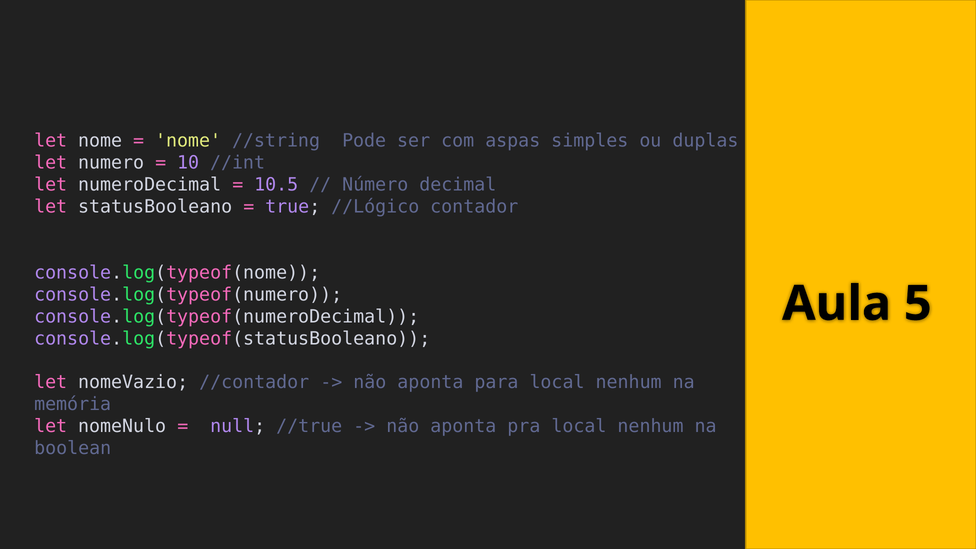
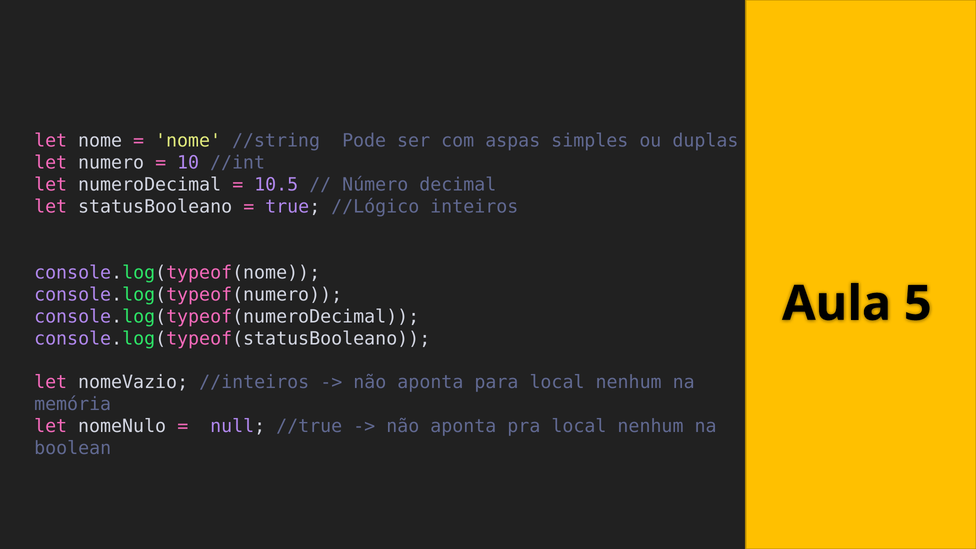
contador: contador -> inteiros (474, 207)
//contador: //contador -> //inteiros (254, 382)
